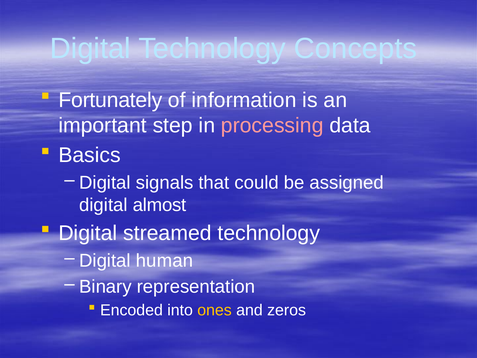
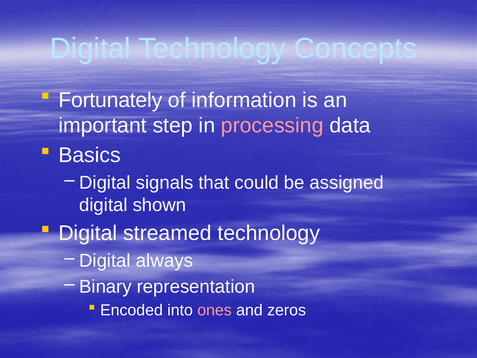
almost: almost -> shown (159, 205)
human: human -> always (165, 260)
ones colour: yellow -> pink (215, 310)
